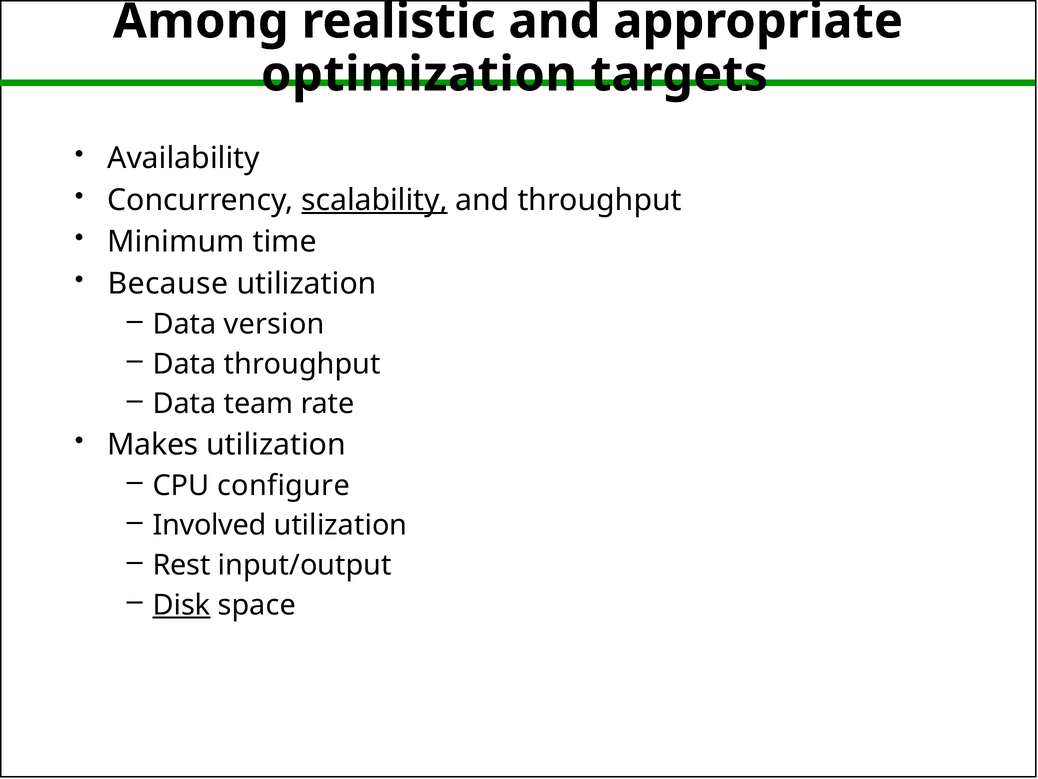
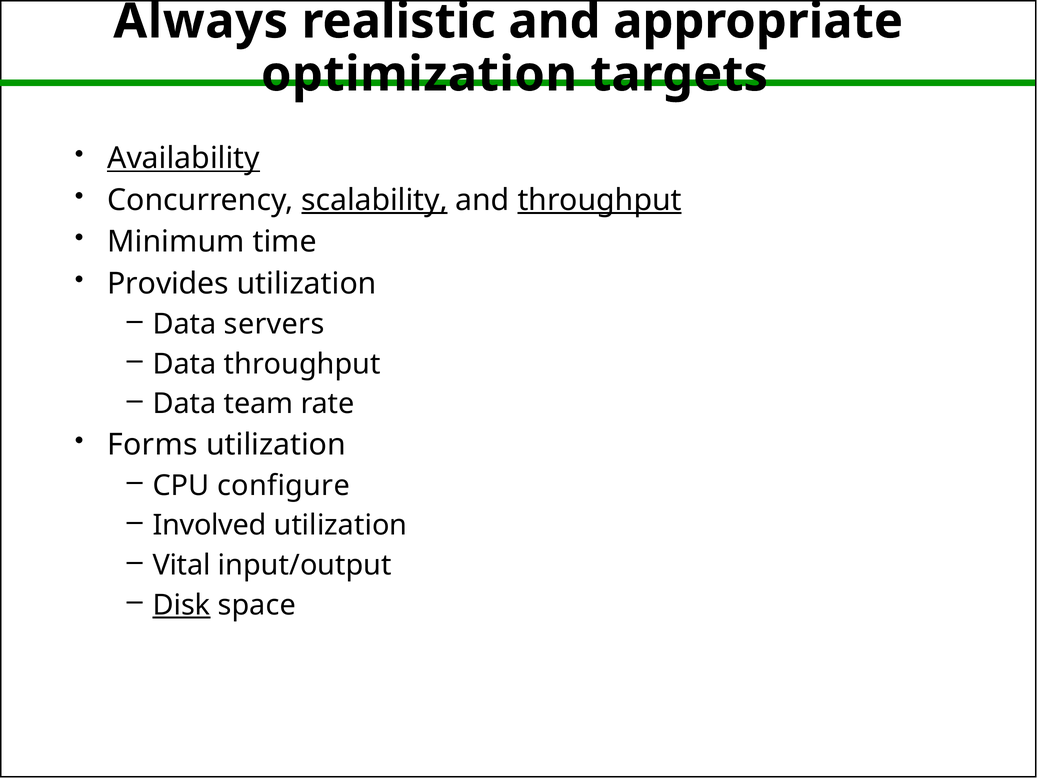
Among: Among -> Always (201, 21)
Availability underline: none -> present (184, 158)
throughput underline: none -> present (600, 200)
Because: Because -> Provides (168, 283)
version: version -> servers (274, 324)
Makes: Makes -> Forms (153, 445)
Rest: Rest -> Vital (182, 565)
